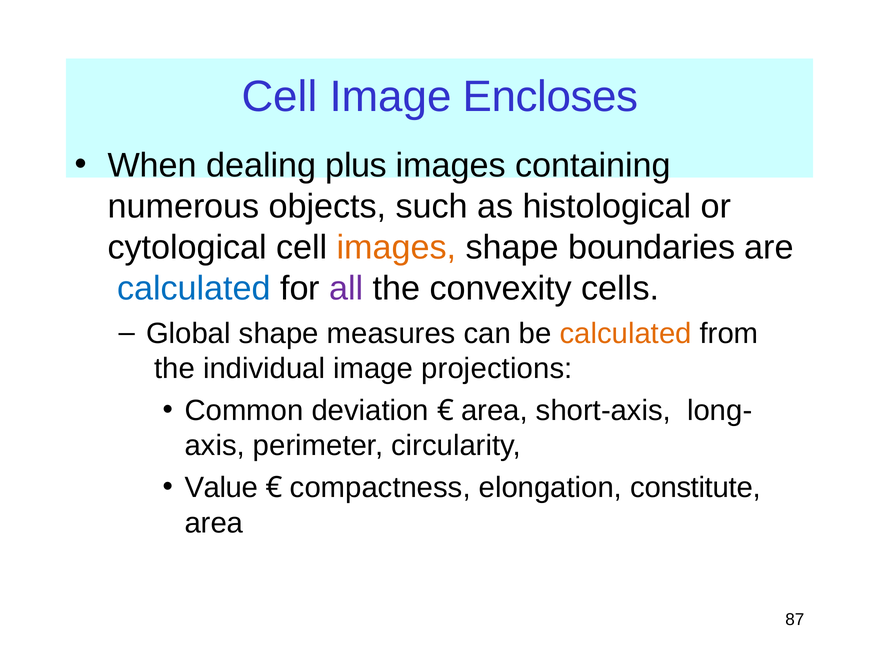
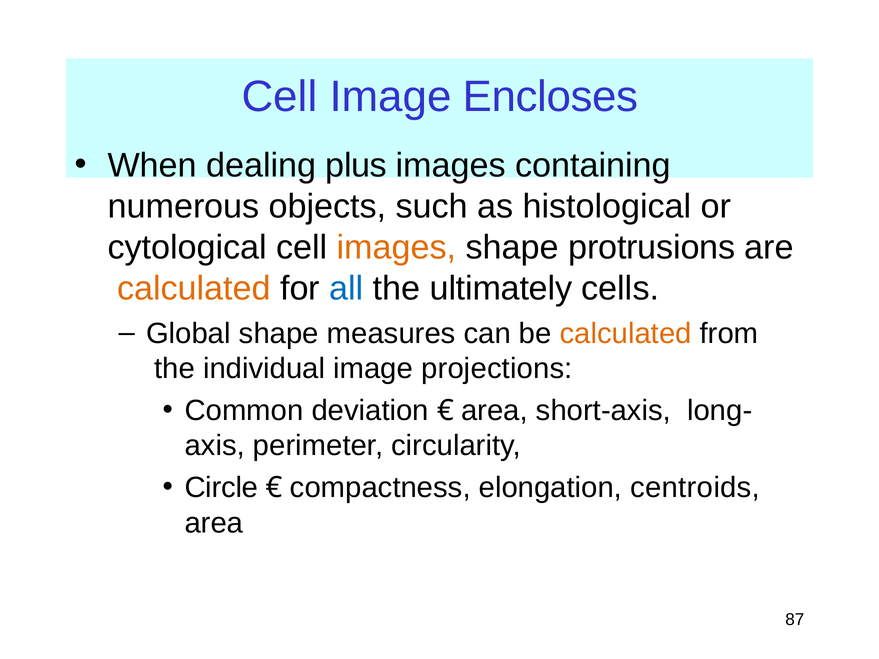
boundaries: boundaries -> protrusions (652, 247)
calculated colour: blue -> orange (194, 288)
all colour: purple -> blue (346, 288)
convexity: convexity -> ultimately (501, 288)
Value: Value -> Circle (221, 488)
constitute: constitute -> centroids (695, 488)
